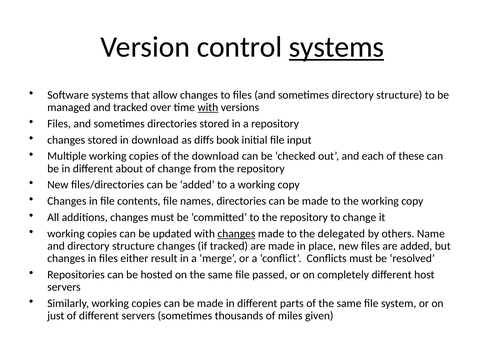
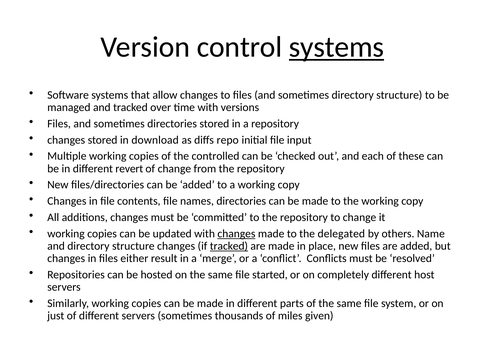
with underline: present -> none (208, 107)
book: book -> repo (228, 140)
the download: download -> controlled (215, 156)
about: about -> revert (129, 168)
tracked underline: none -> present (229, 246)
passed: passed -> started (270, 274)
